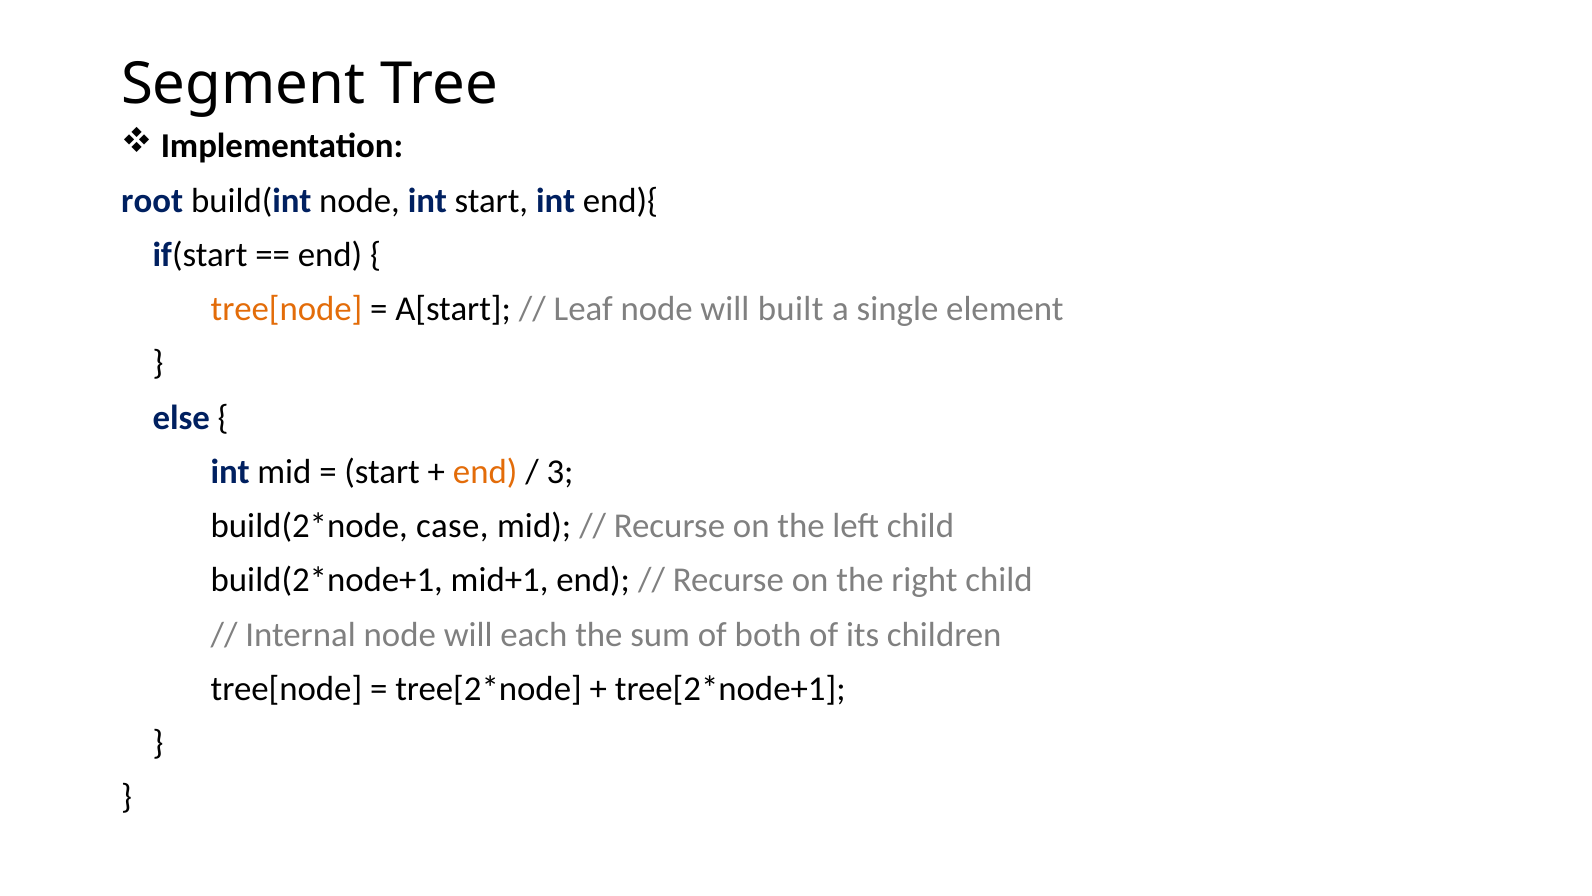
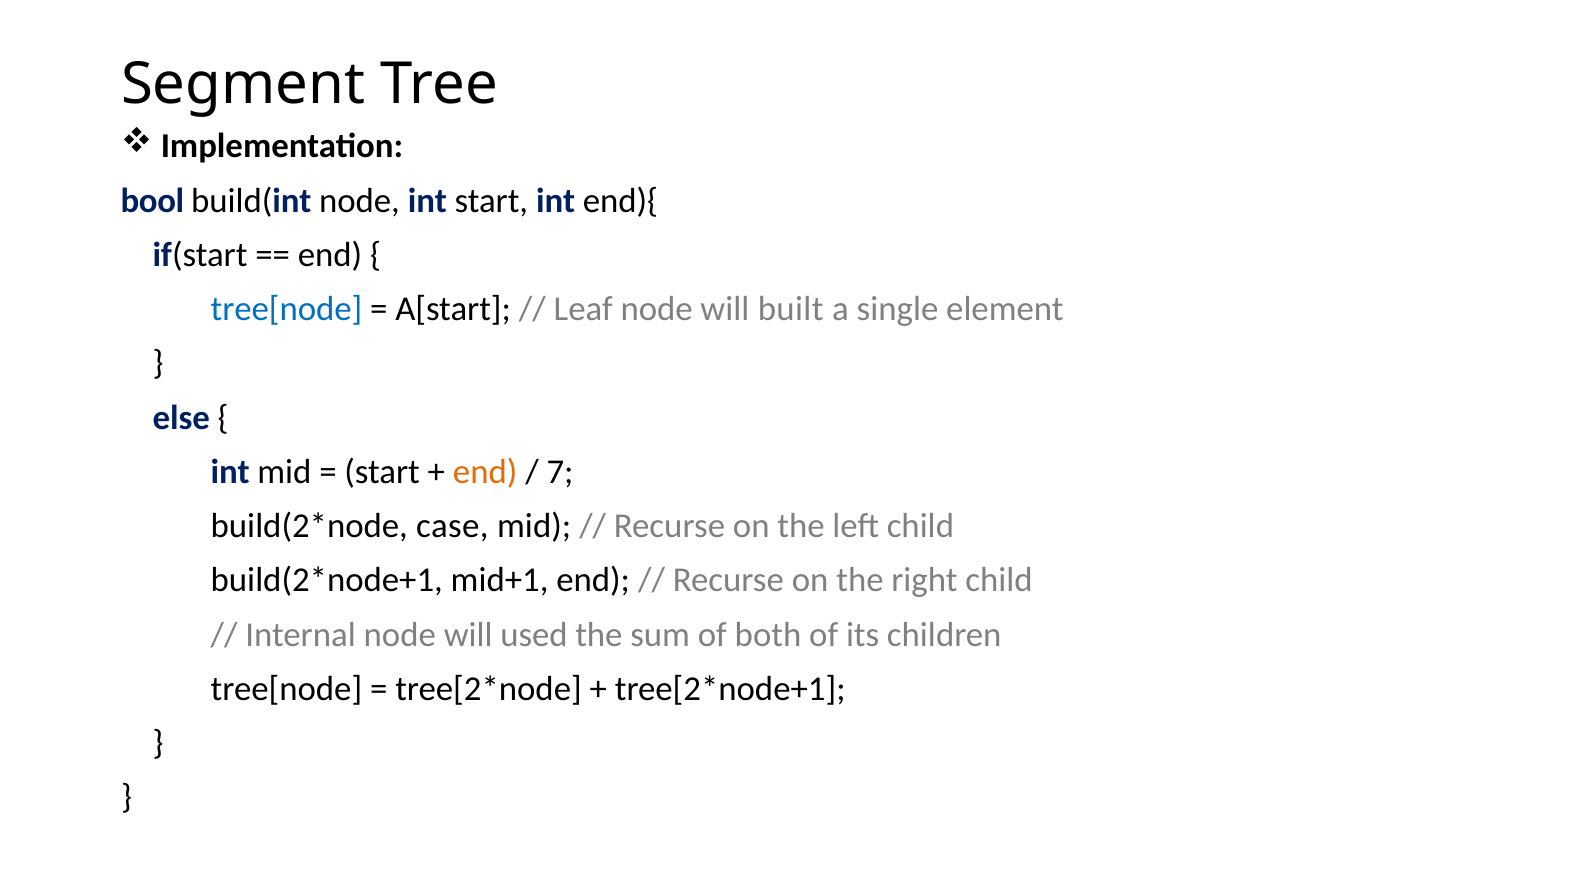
root: root -> bool (152, 201)
tree[node colour: orange -> blue (286, 309)
3: 3 -> 7 (560, 472)
each: each -> used (534, 634)
